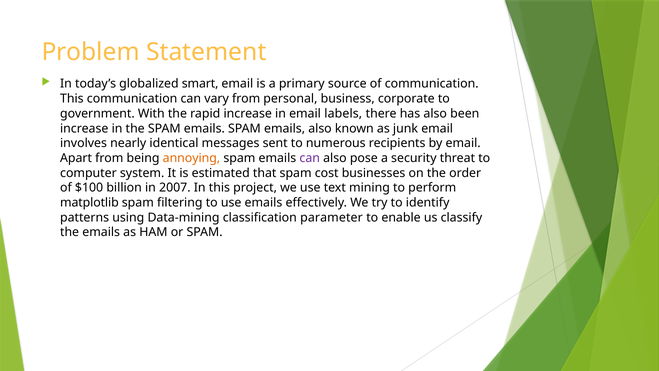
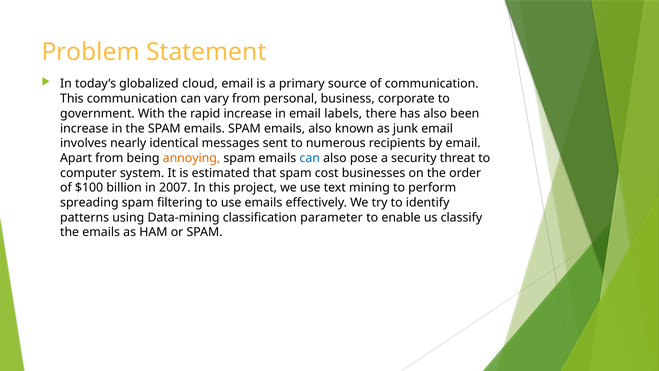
smart: smart -> cloud (200, 84)
can colour: purple -> blue (310, 158)
matplotlib: matplotlib -> spreading (89, 202)
